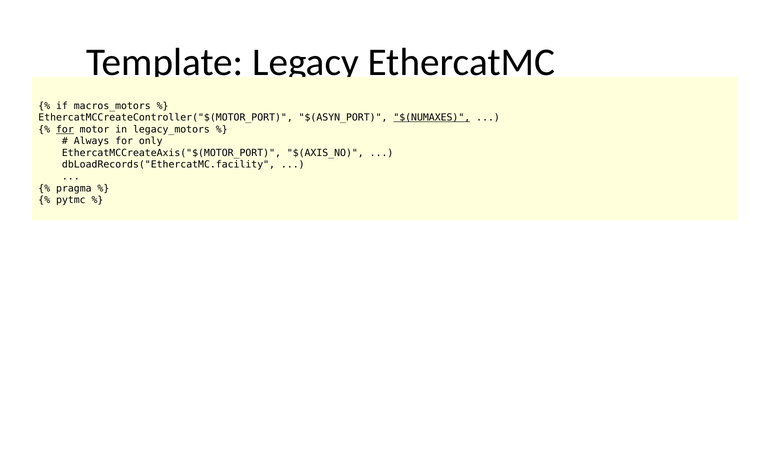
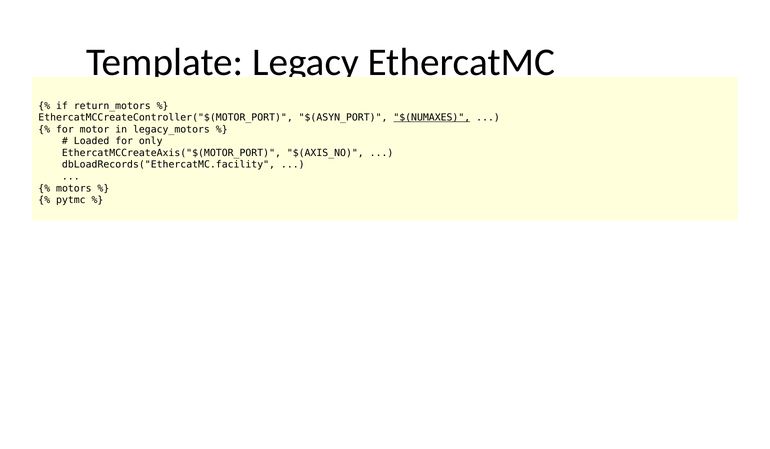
macros_motors: macros_motors -> return_motors (112, 106)
for underline: present -> none (65, 129)
Always: Always -> Loaded (92, 141)
pragma: pragma -> motors (74, 188)
